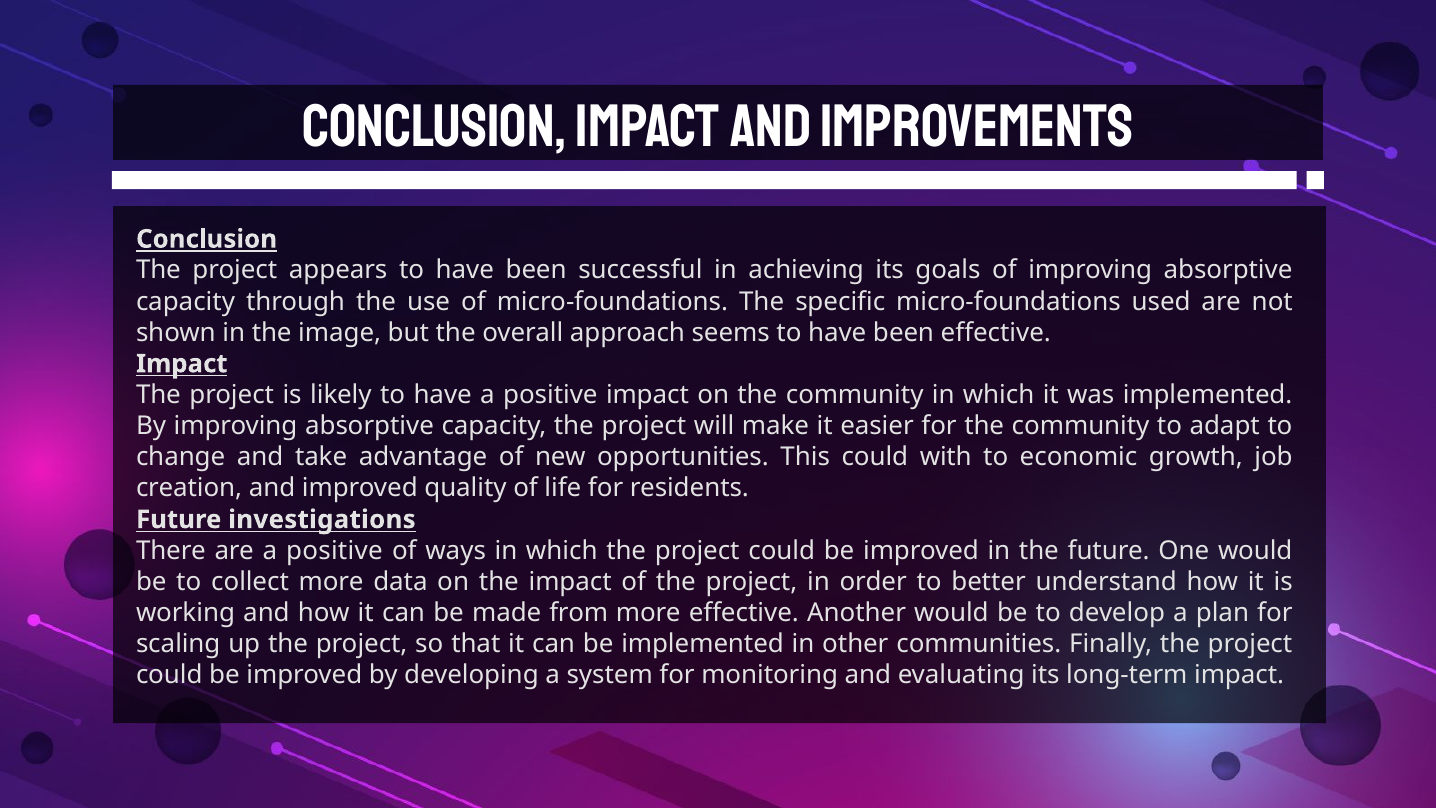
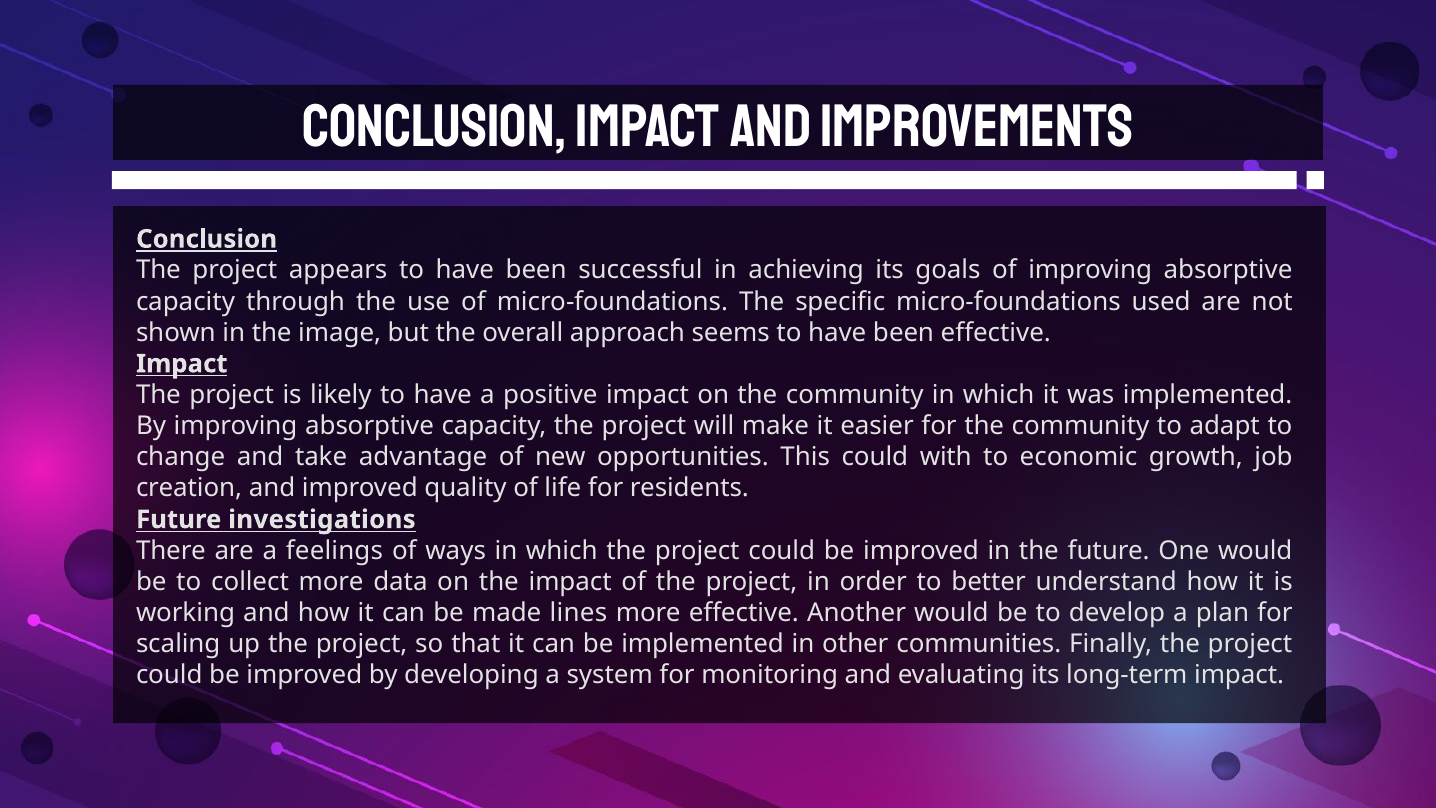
are a positive: positive -> feelings (334, 551)
from: from -> lines (578, 613)
